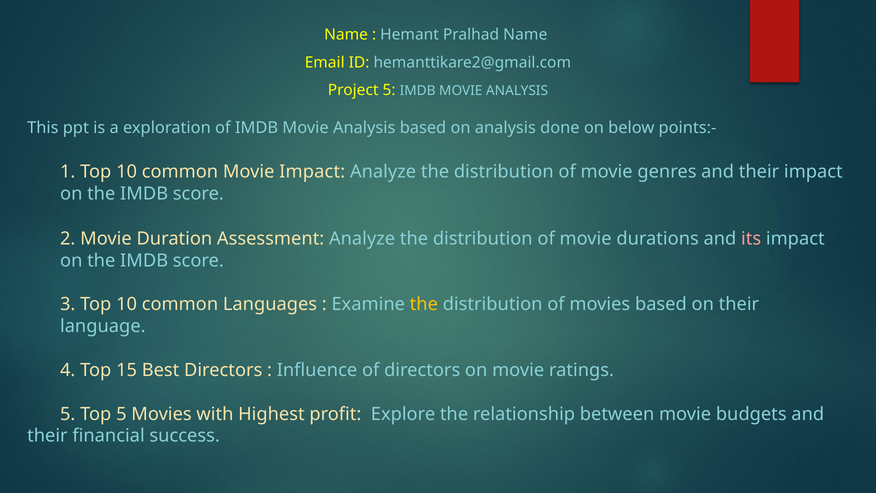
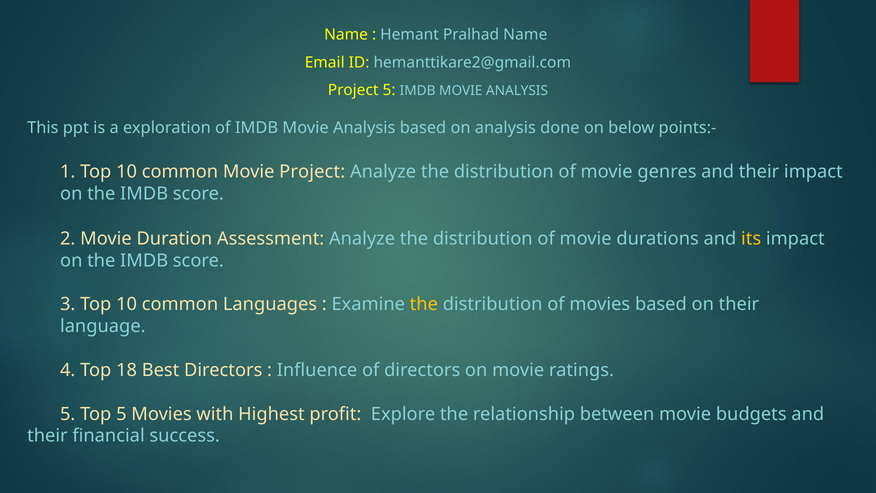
Movie Impact: Impact -> Project (312, 172)
its colour: pink -> yellow (751, 239)
15: 15 -> 18 (127, 370)
